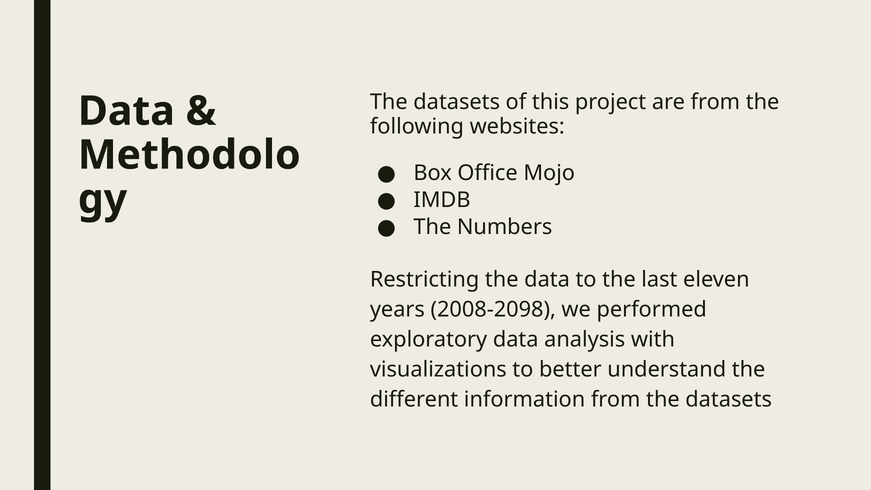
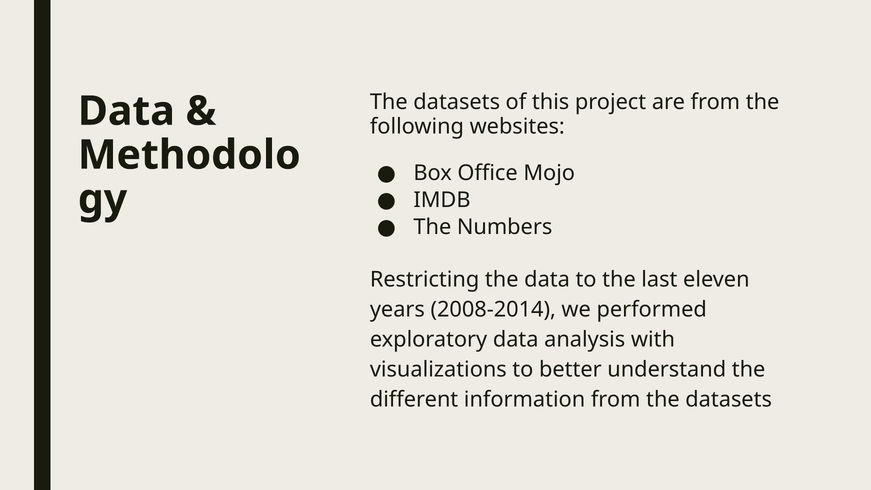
2008-2098: 2008-2098 -> 2008-2014 (493, 309)
